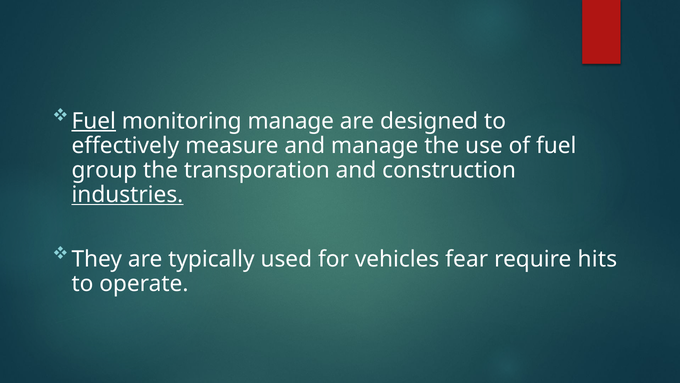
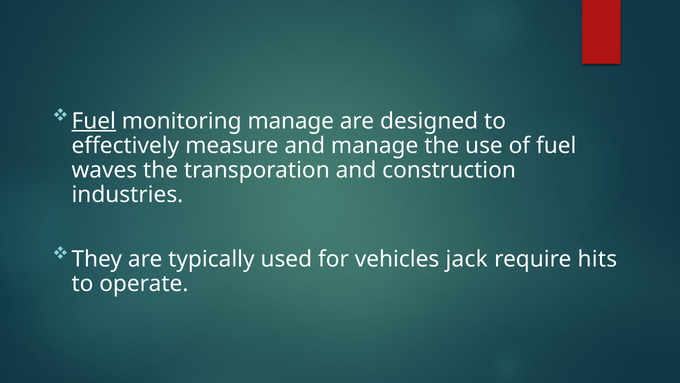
group: group -> waves (104, 170)
industries underline: present -> none (127, 194)
fear: fear -> jack (467, 259)
